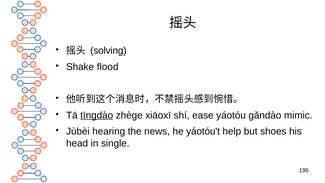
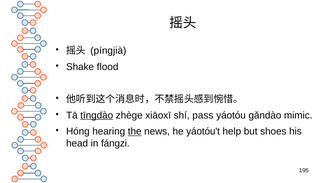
solving: solving -> píngjià (108, 51)
ease: ease -> pass (203, 115)
Jùbèi: Jùbèi -> Hóng (78, 131)
the underline: none -> present (135, 131)
single: single -> fángzi (115, 143)
